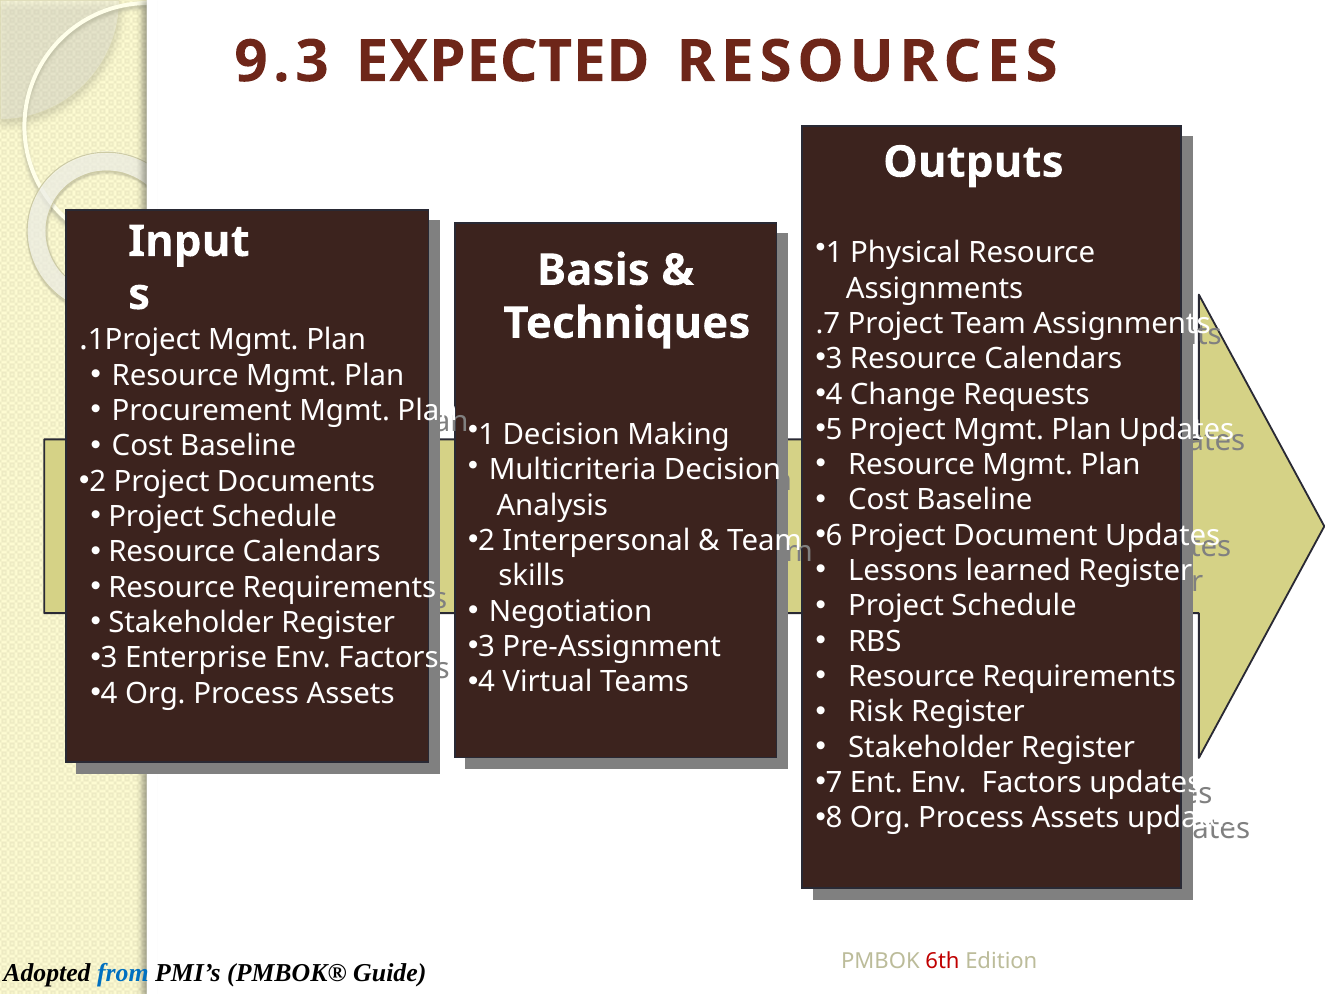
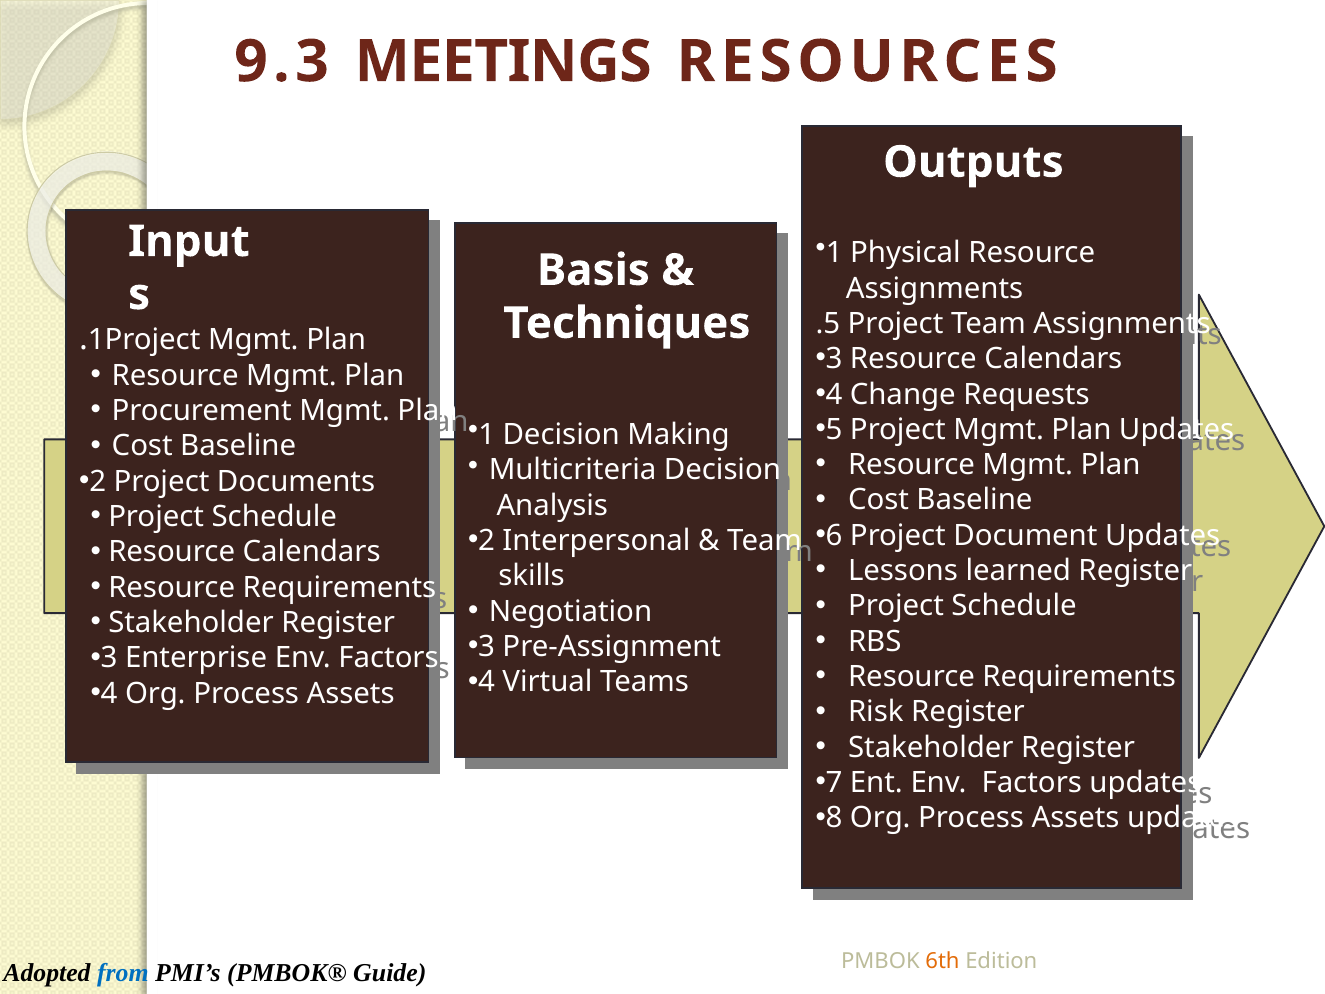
EXPECTED: EXPECTED -> MEETINGS (503, 62)
.7: .7 -> .5 (828, 324)
6th colour: red -> orange (943, 961)
